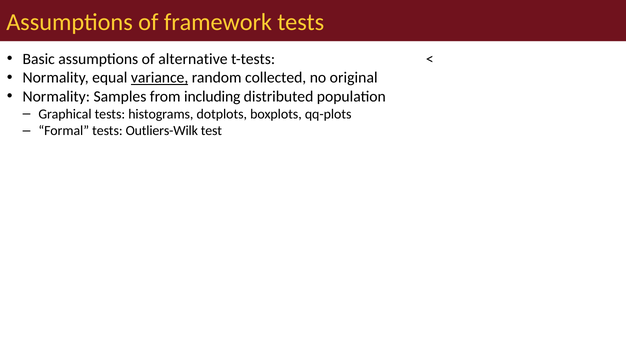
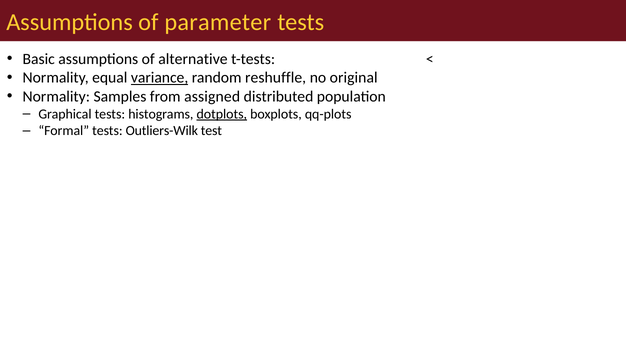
framework: framework -> parameter (218, 22)
collected: collected -> reshuffle (276, 78)
including: including -> assigned (212, 97)
dotplots underline: none -> present (222, 114)
